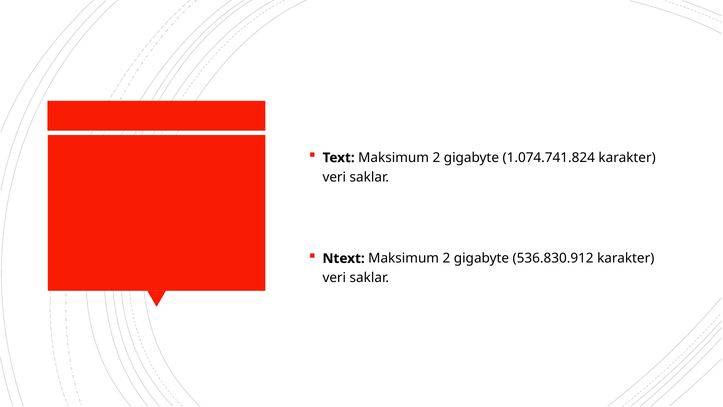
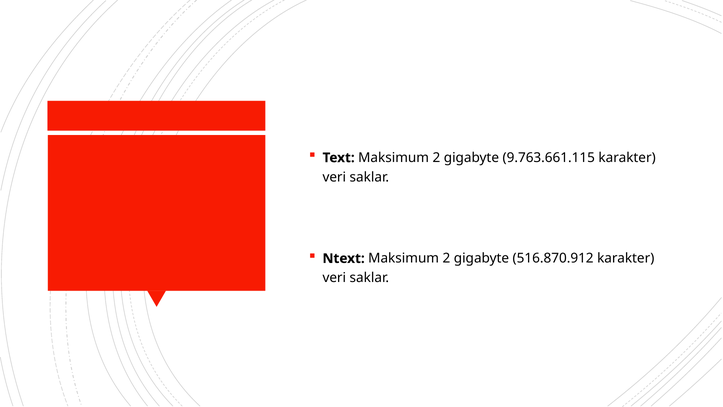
1.074.741.824: 1.074.741.824 -> 9.763.661.115 (549, 158)
536.830.912: 536.830.912 -> 516.870.912 (553, 258)
